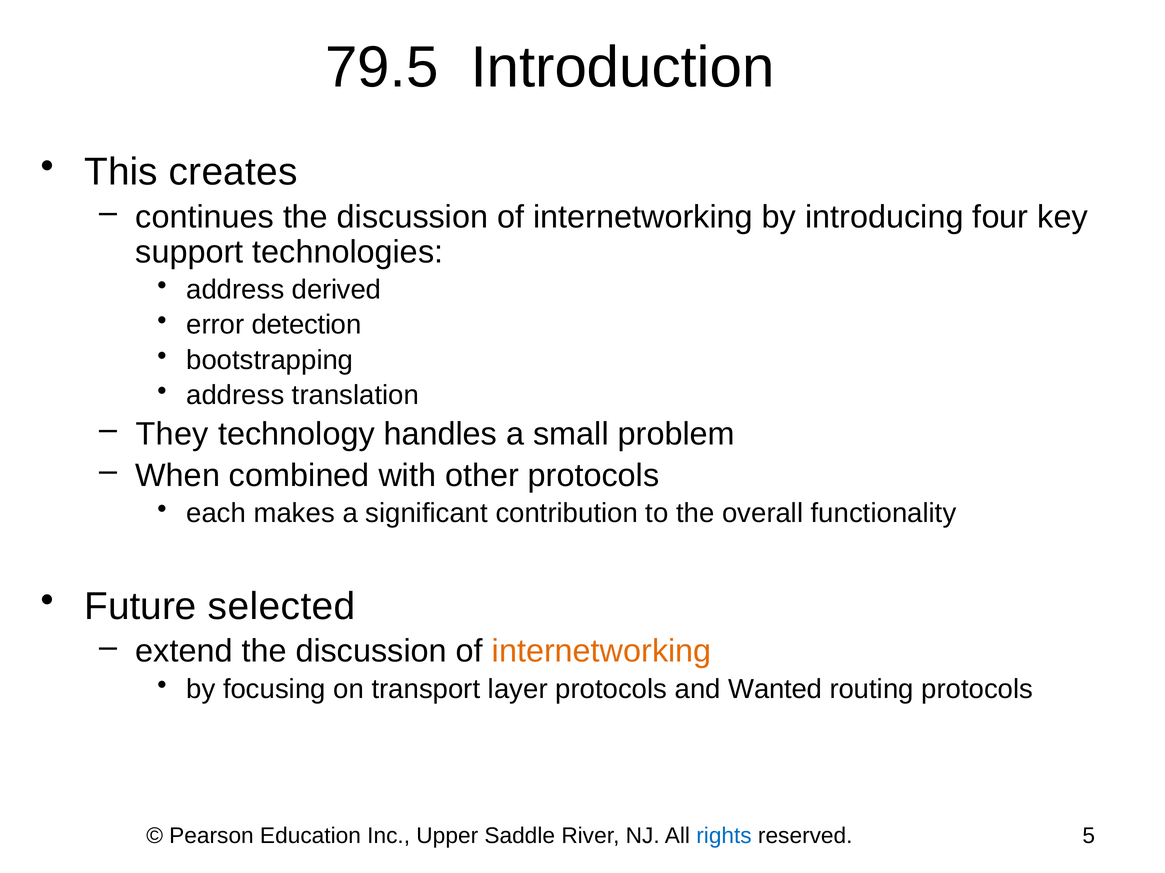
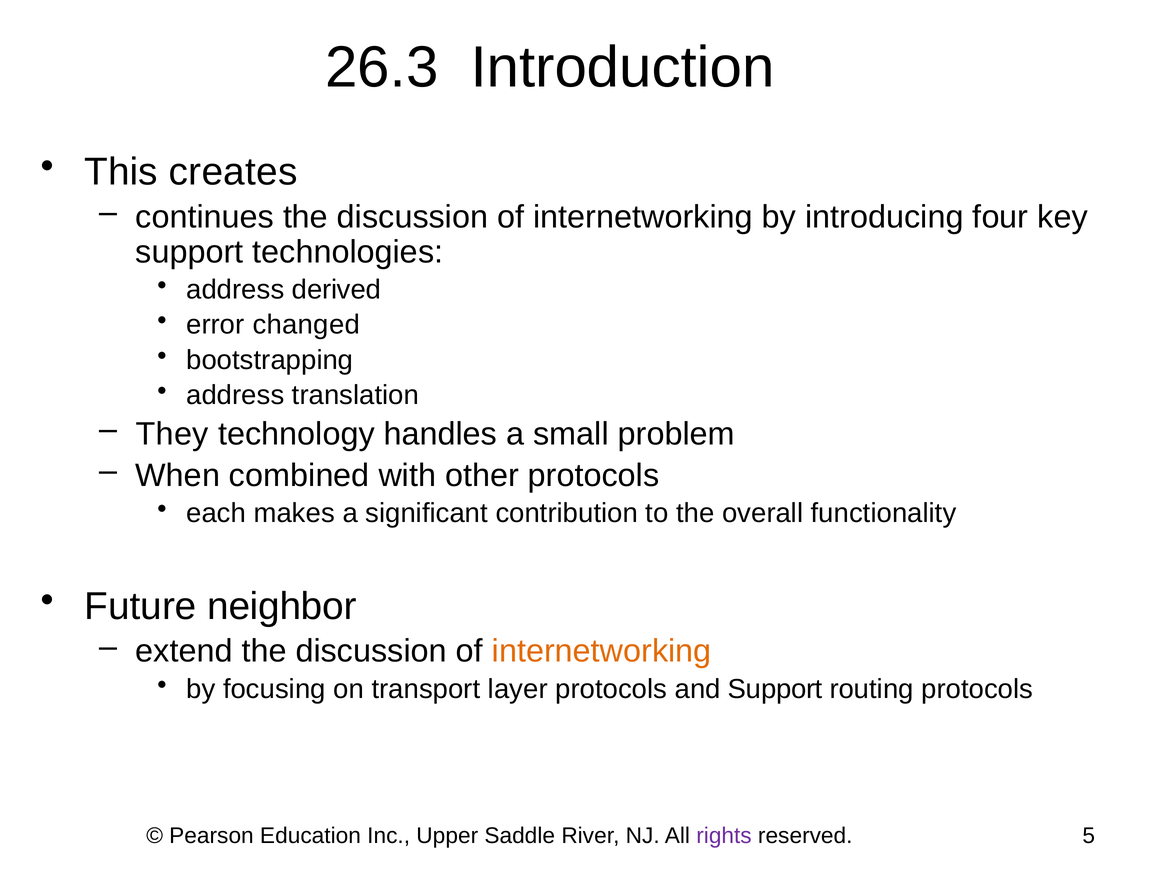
79.5: 79.5 -> 26.3 (382, 68)
detection: detection -> changed (306, 325)
selected: selected -> neighbor (282, 607)
and Wanted: Wanted -> Support (775, 690)
rights colour: blue -> purple (724, 837)
